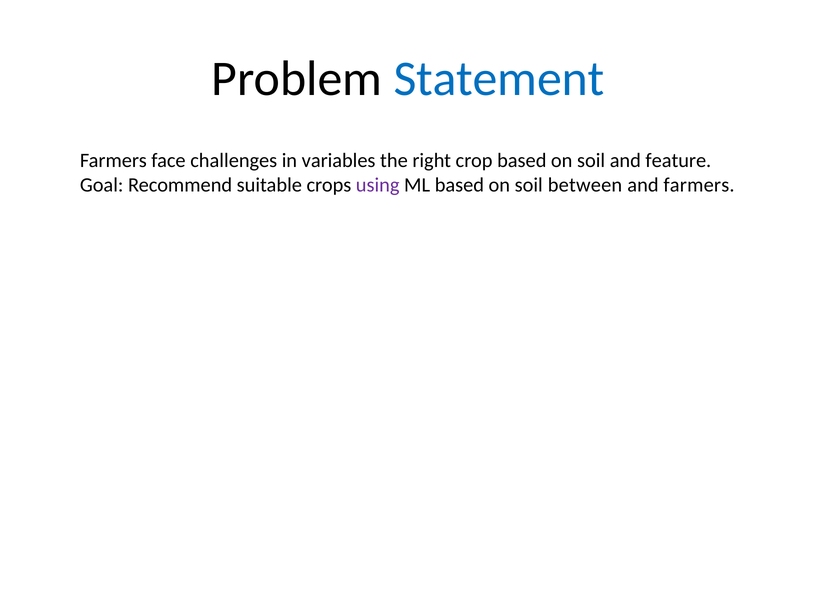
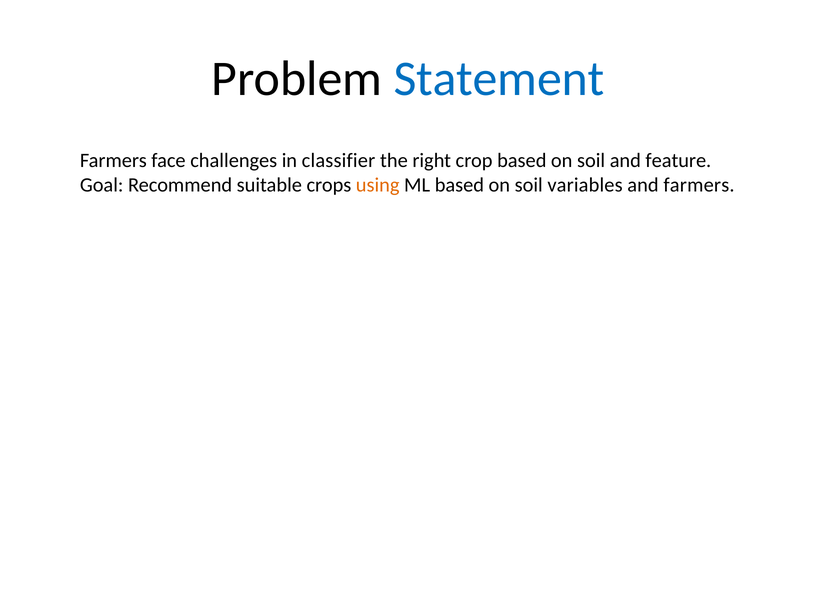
variables: variables -> classifier (338, 160)
using colour: purple -> orange (378, 185)
between: between -> variables (585, 185)
